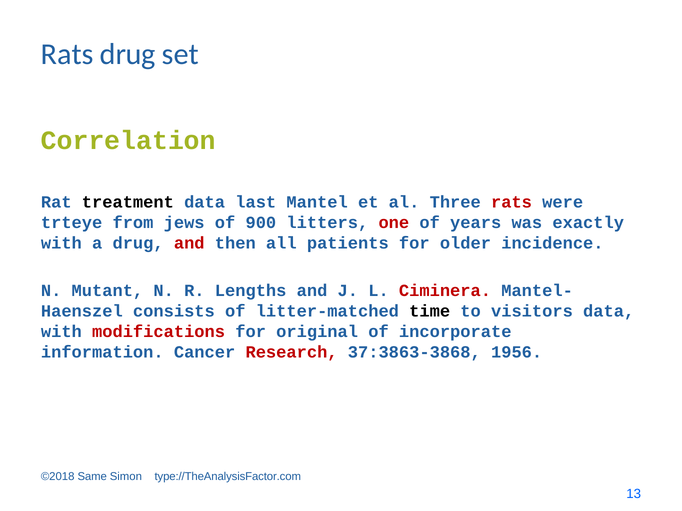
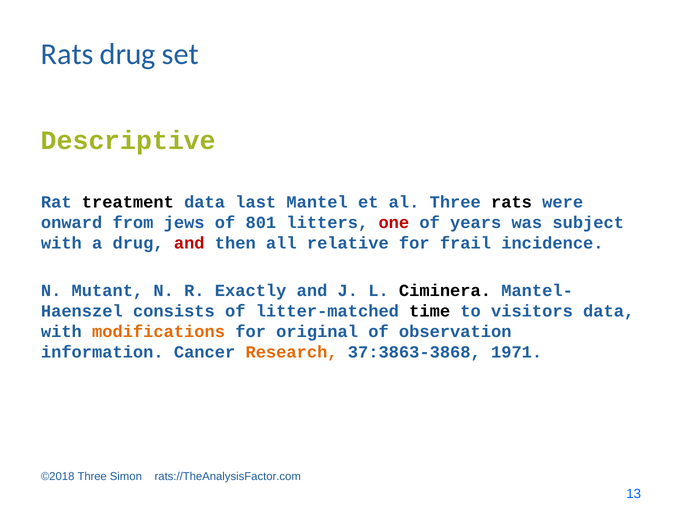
Correlation: Correlation -> Descriptive (128, 141)
rats colour: red -> black (512, 202)
trteye: trteye -> onward (72, 223)
900: 900 -> 801 (261, 223)
exactly: exactly -> subject (588, 223)
patients: patients -> relative (348, 243)
older: older -> frail (465, 243)
Lengths: Lengths -> Exactly (251, 291)
Ciminera colour: red -> black (445, 291)
modifications colour: red -> orange (159, 332)
incorporate: incorporate -> observation (455, 332)
Research colour: red -> orange (292, 352)
1956: 1956 -> 1971 (517, 352)
©2018 Same: Same -> Three (92, 477)
type://TheAnalysisFactor.com: type://TheAnalysisFactor.com -> rats://TheAnalysisFactor.com (228, 477)
